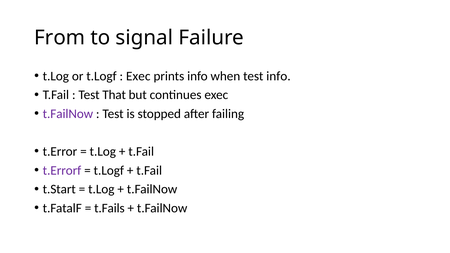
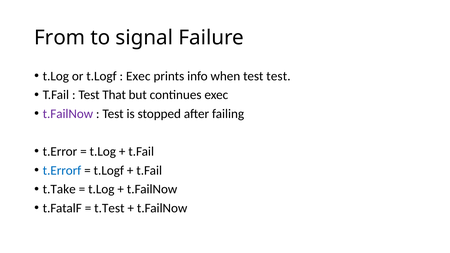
test info: info -> test (278, 76)
t.Errorf colour: purple -> blue (62, 170)
t.Start: t.Start -> t.Take (59, 189)
t.Fails: t.Fails -> t.Test (109, 208)
